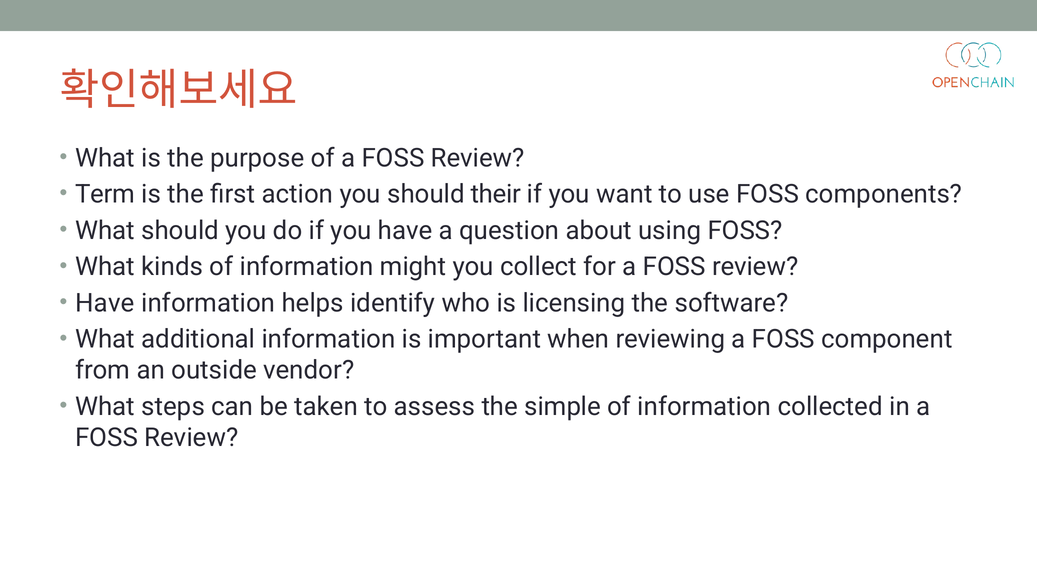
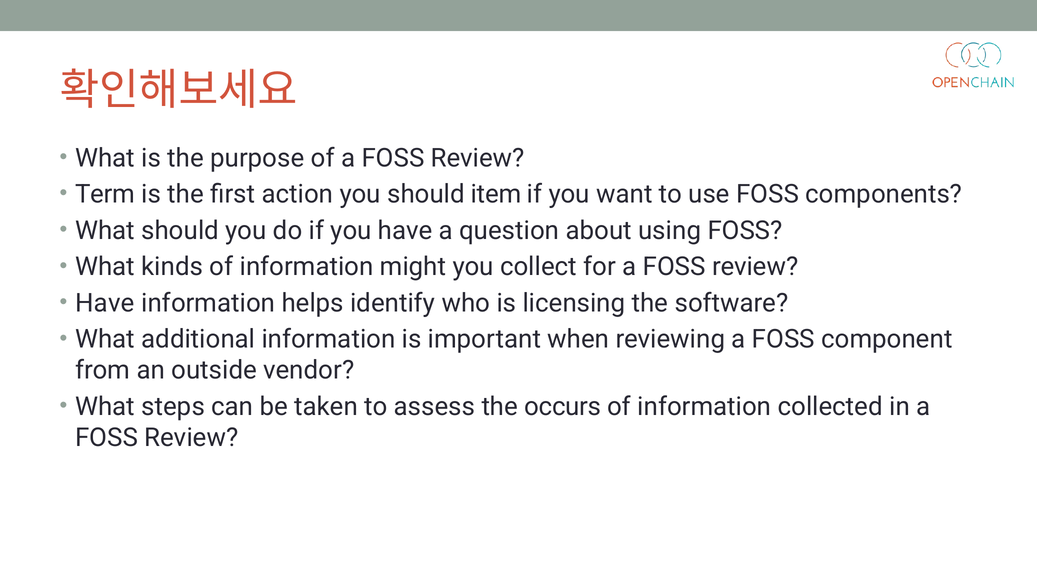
their: their -> item (496, 194)
simple: simple -> occurs (563, 407)
